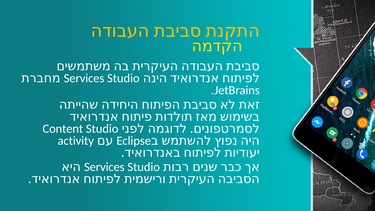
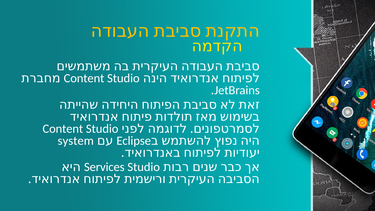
Services: Services -> Content (84, 78)
activity: activity -> system (76, 141)
